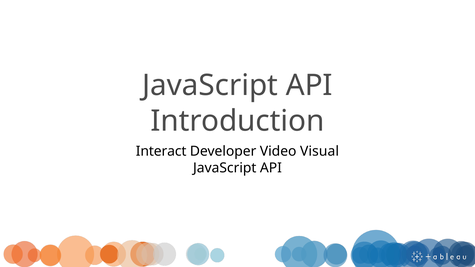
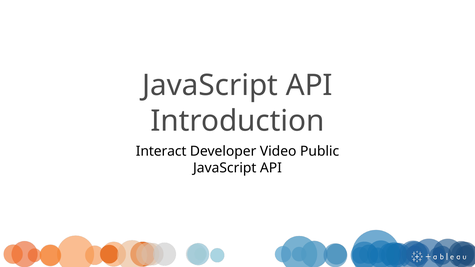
Visual: Visual -> Public (320, 151)
